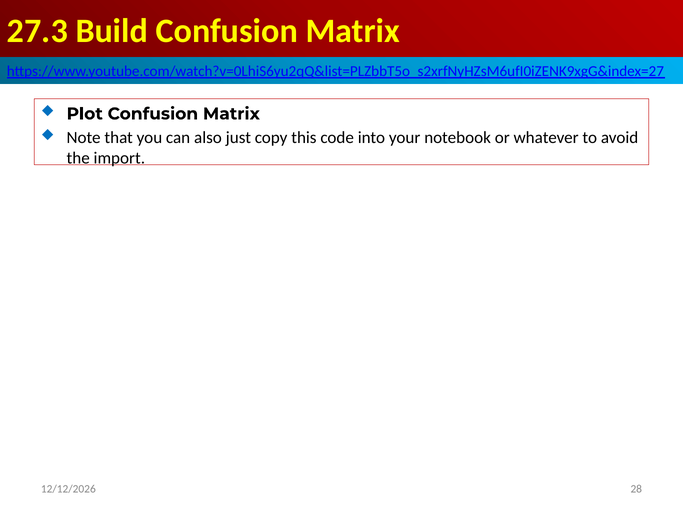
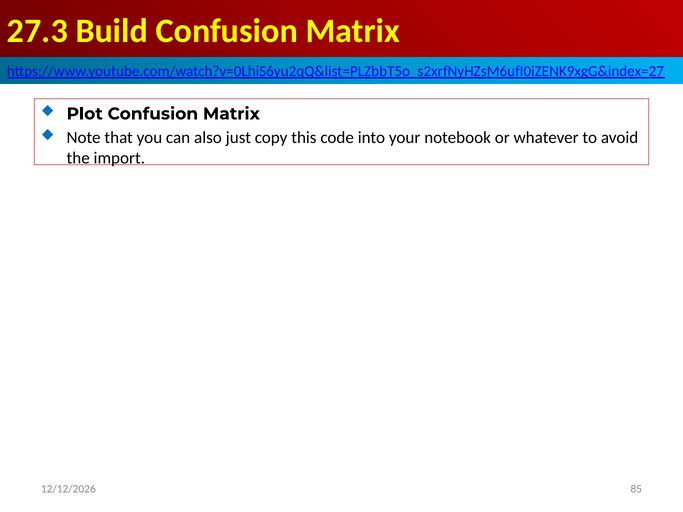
28: 28 -> 85 (636, 489)
